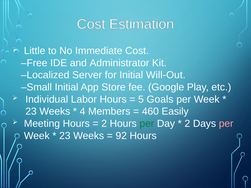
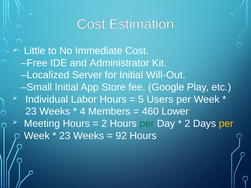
Goals: Goals -> Users (160, 99)
Easily: Easily -> Lower (175, 112)
per colour: pink -> yellow (226, 124)
